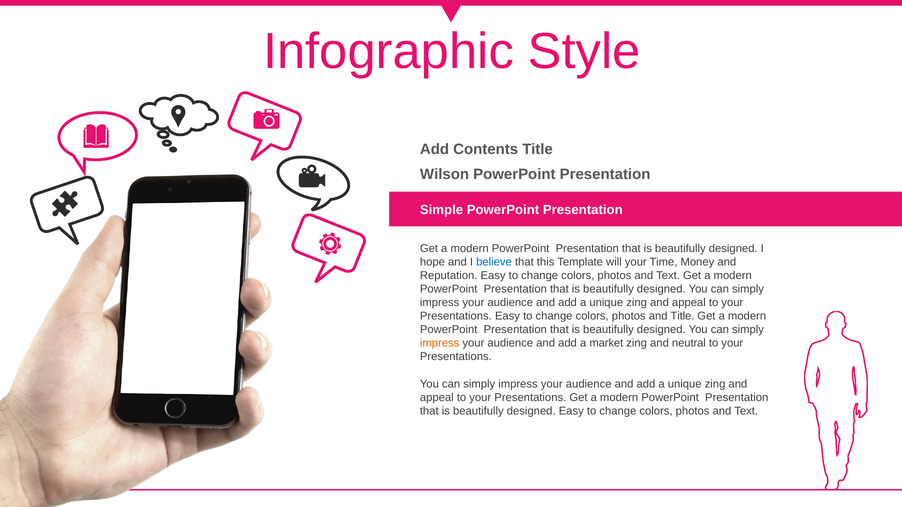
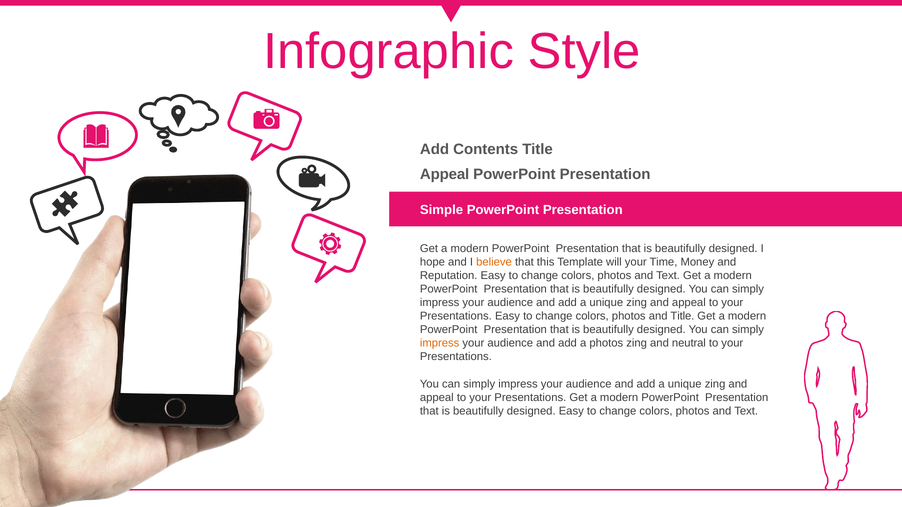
Wilson: Wilson -> Appeal (445, 175)
believe colour: blue -> orange (494, 262)
a market: market -> photos (606, 344)
